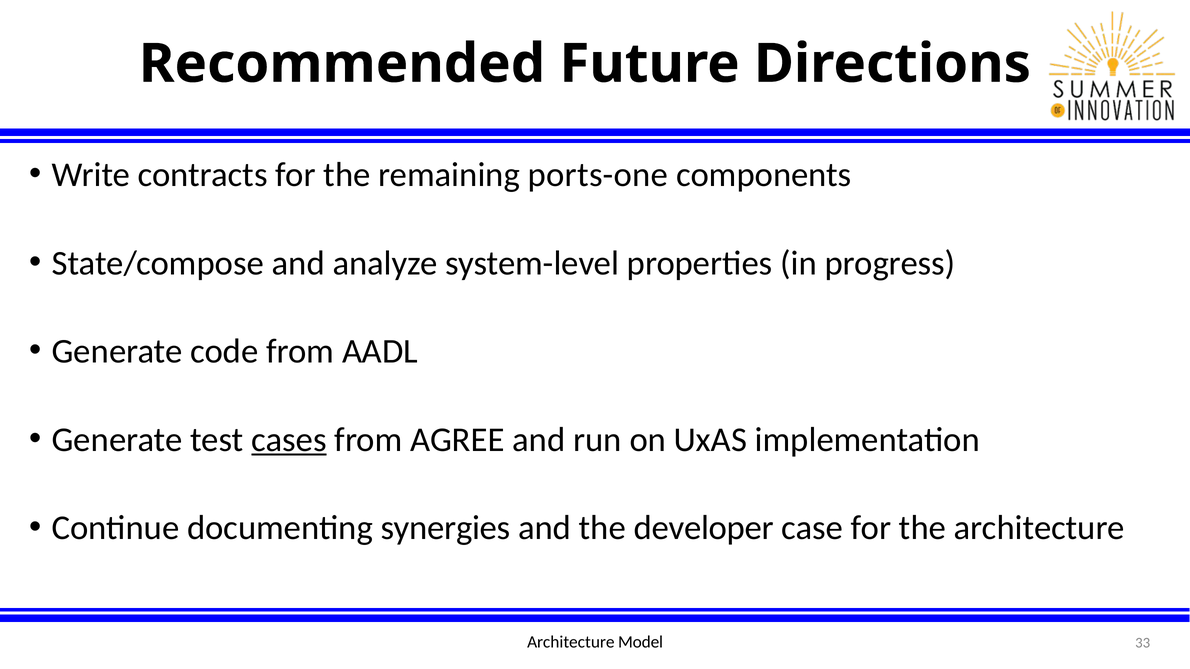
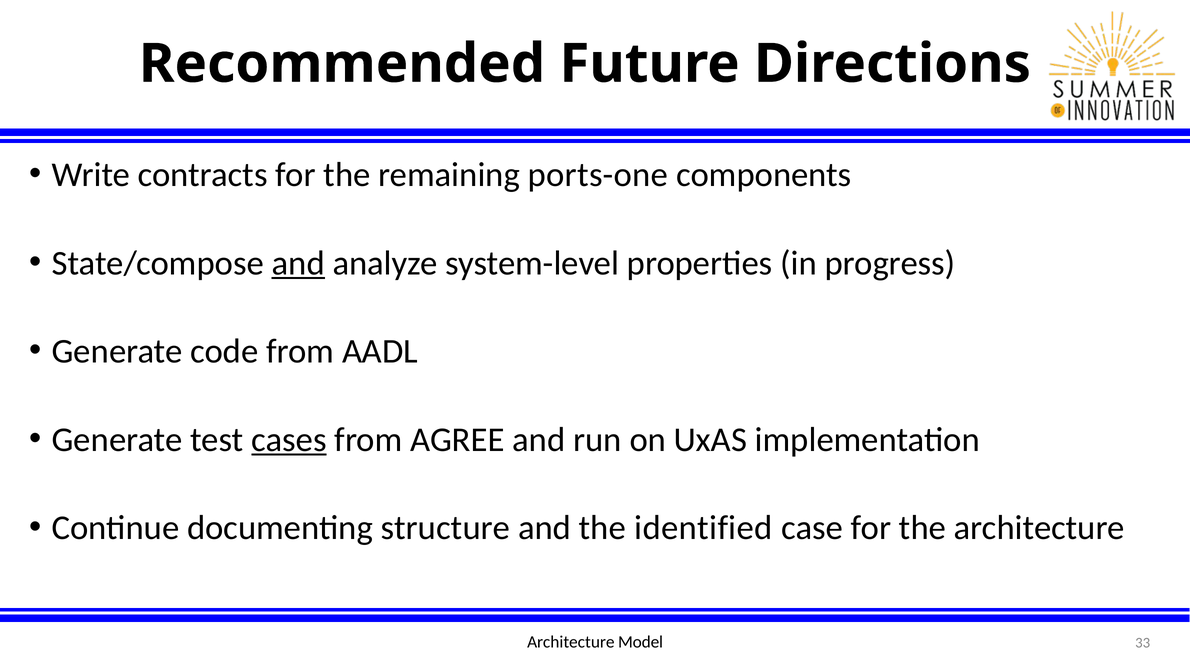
and underline: none -> present (298, 263)
synergies: synergies -> structure (445, 528)
developer: developer -> identified (703, 528)
